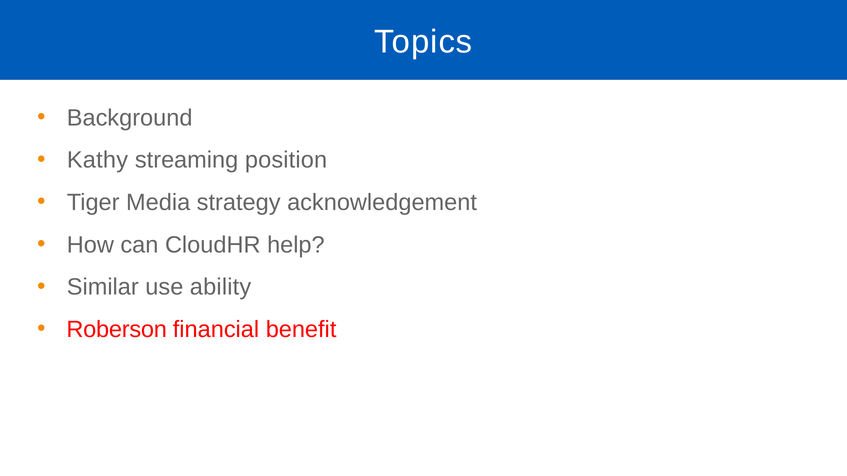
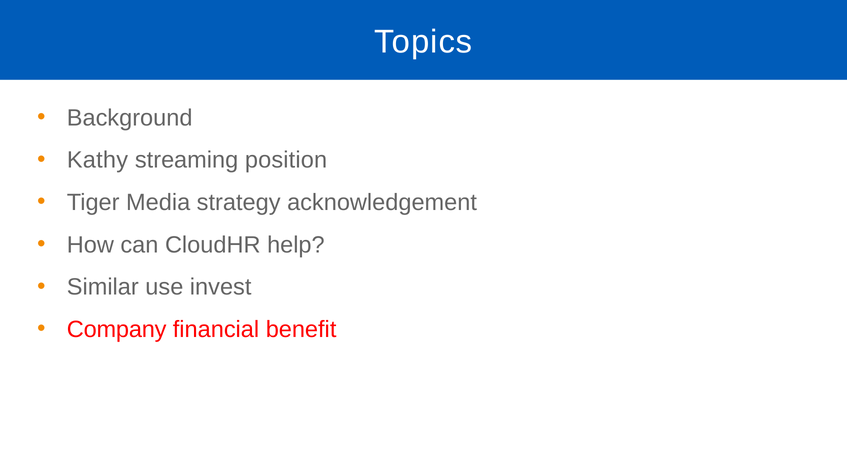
ability: ability -> invest (221, 287)
Roberson: Roberson -> Company (117, 330)
